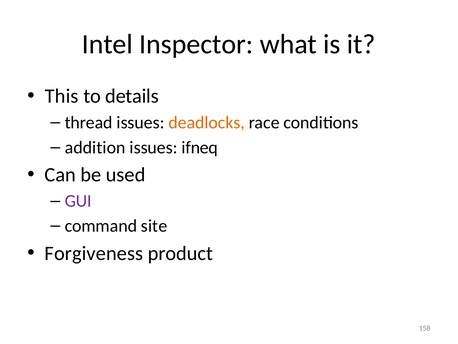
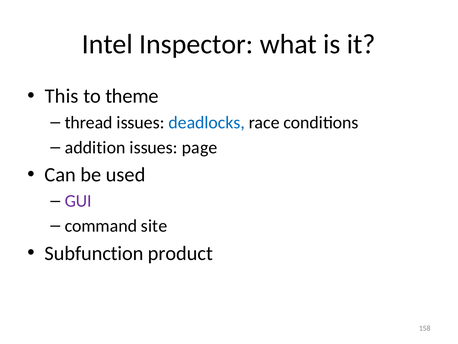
details: details -> theme (132, 96)
deadlocks colour: orange -> blue (207, 122)
ifneq: ifneq -> page (200, 147)
Forgiveness: Forgiveness -> Subfunction (94, 253)
